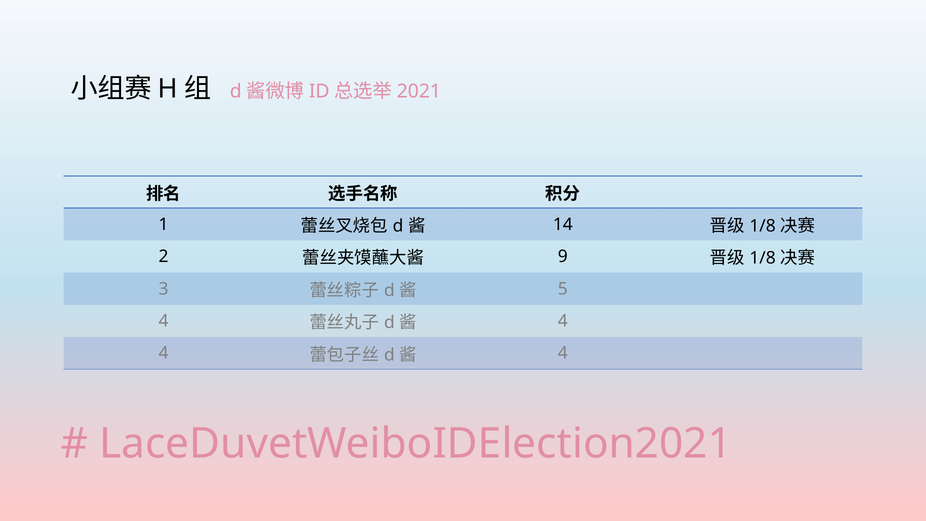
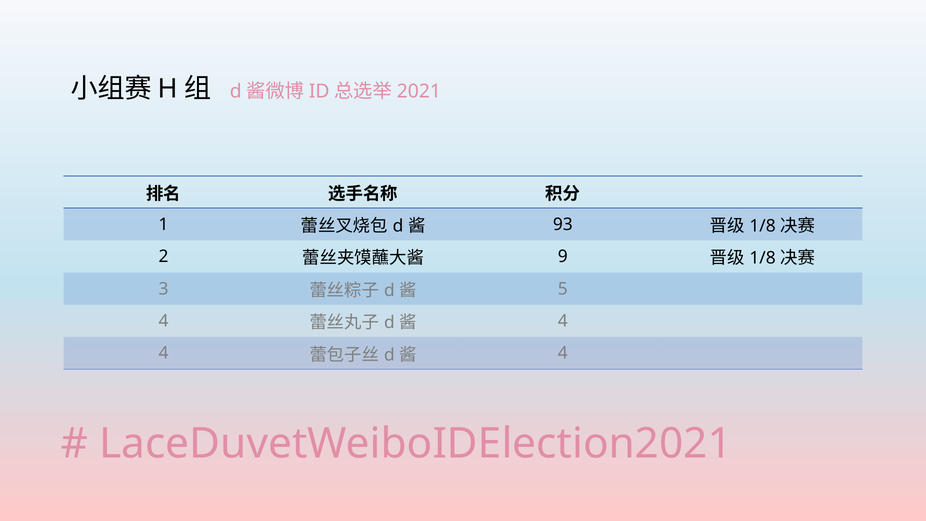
14: 14 -> 93 (563, 224)
